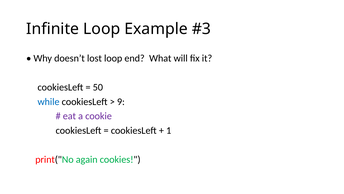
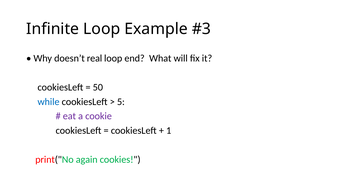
lost: lost -> real (94, 58)
9: 9 -> 5 (121, 101)
